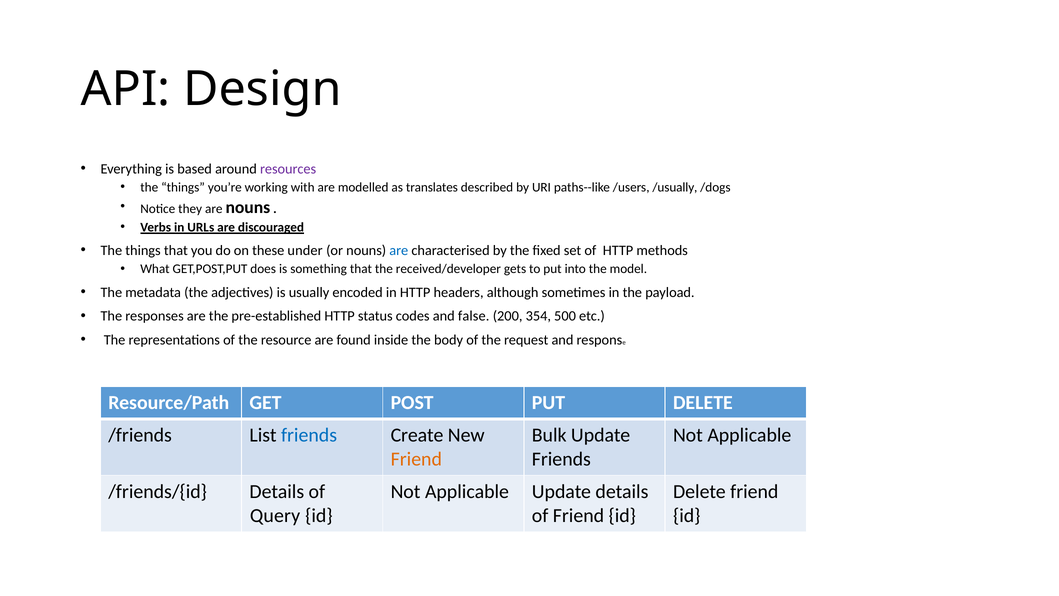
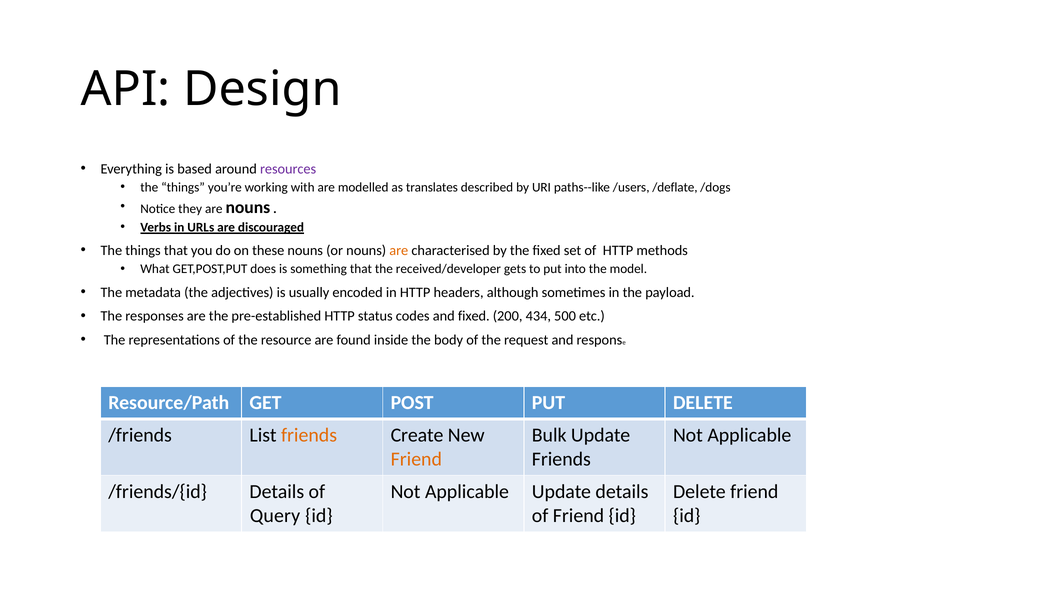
/usually: /usually -> /deflate (675, 187)
these under: under -> nouns (305, 250)
are colour: blue -> orange (399, 250)
and false: false -> fixed (474, 316)
354: 354 -> 434 (538, 316)
friends colour: blue -> orange (309, 435)
